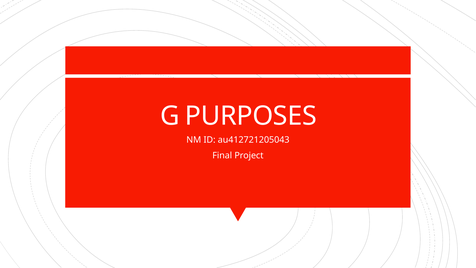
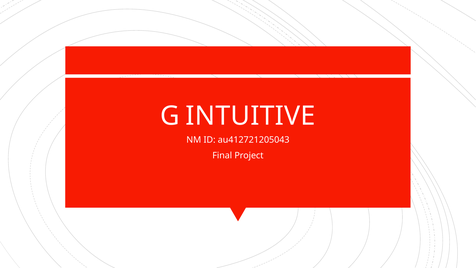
PURPOSES: PURPOSES -> INTUITIVE (250, 116)
